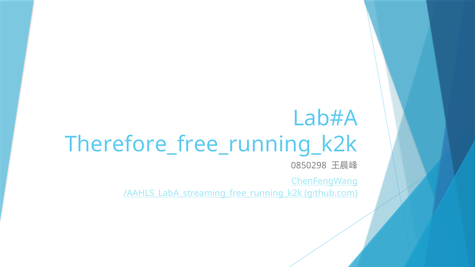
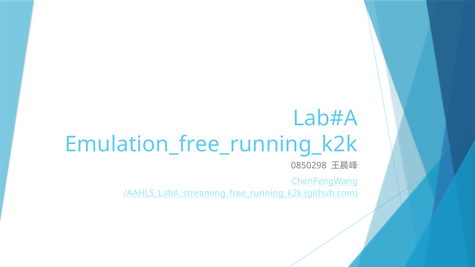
Therefore_free_running_k2k: Therefore_free_running_k2k -> Emulation_free_running_k2k (211, 144)
